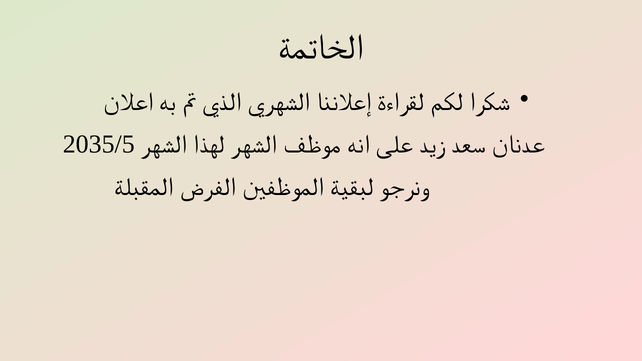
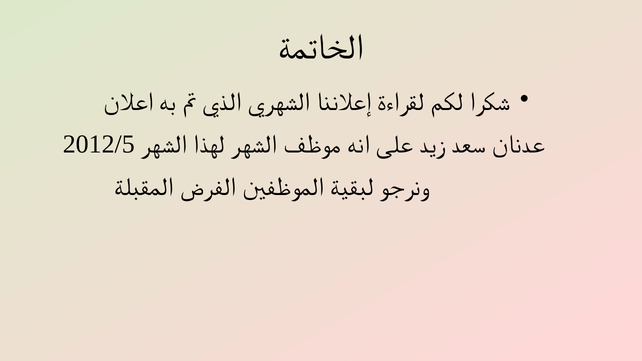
2035/5: 2035/5 -> 2012/5 (99, 144)
